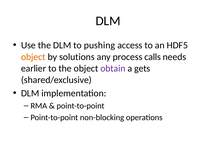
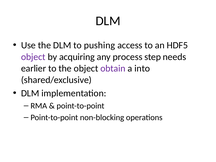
object colour: orange -> purple (33, 57)
solutions: solutions -> acquiring (77, 57)
calls: calls -> step (153, 57)
gets: gets -> into (142, 68)
